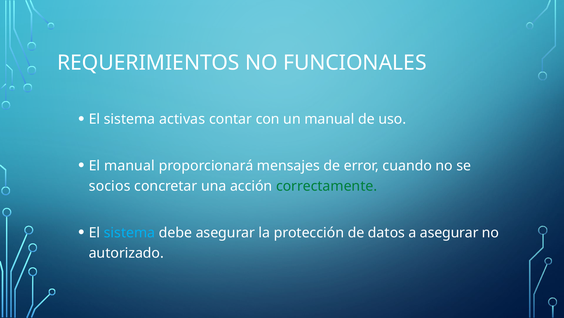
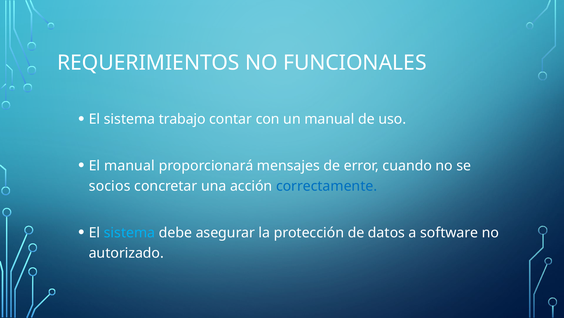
activas: activas -> trabajo (182, 119)
correctamente colour: green -> blue (327, 186)
a asegurar: asegurar -> software (449, 232)
